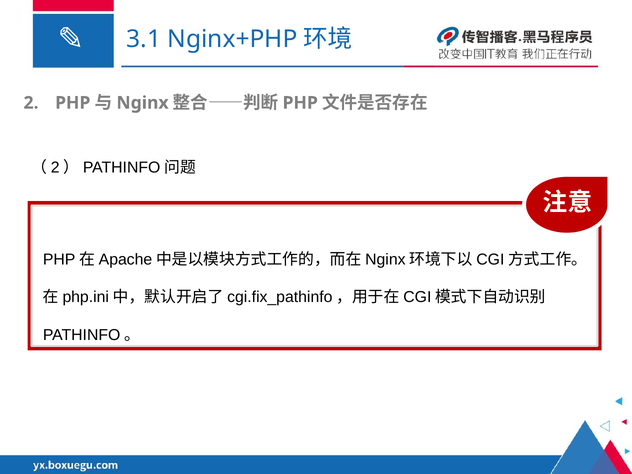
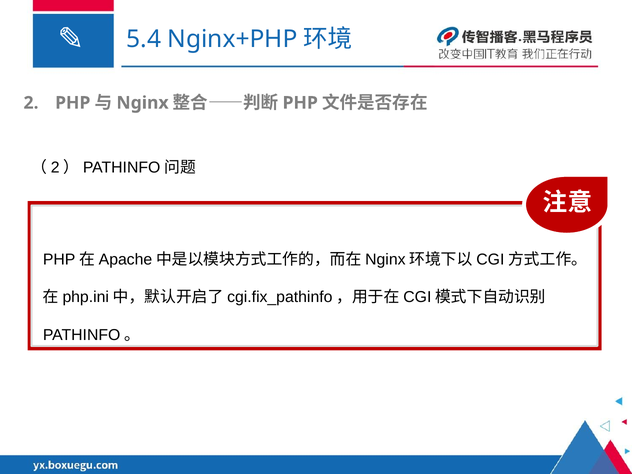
3.1: 3.1 -> 5.4 (144, 39)
